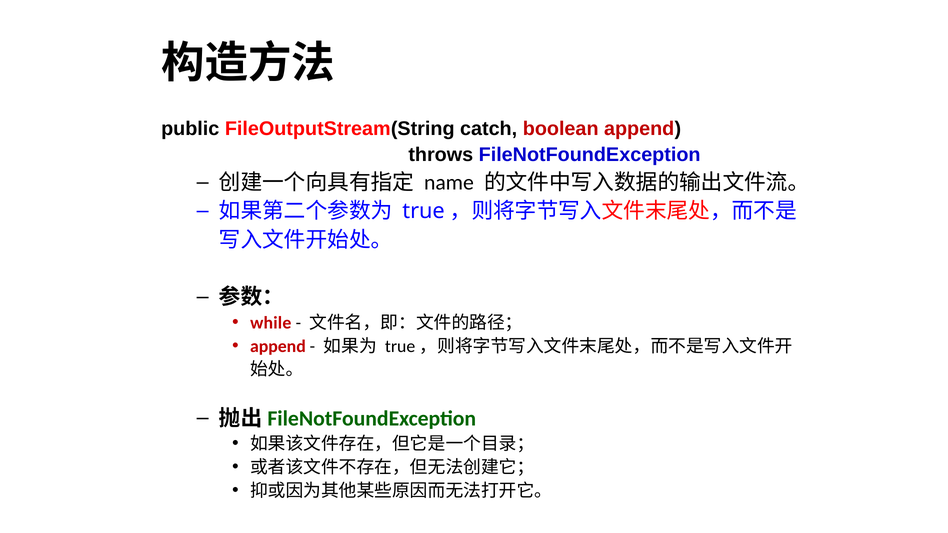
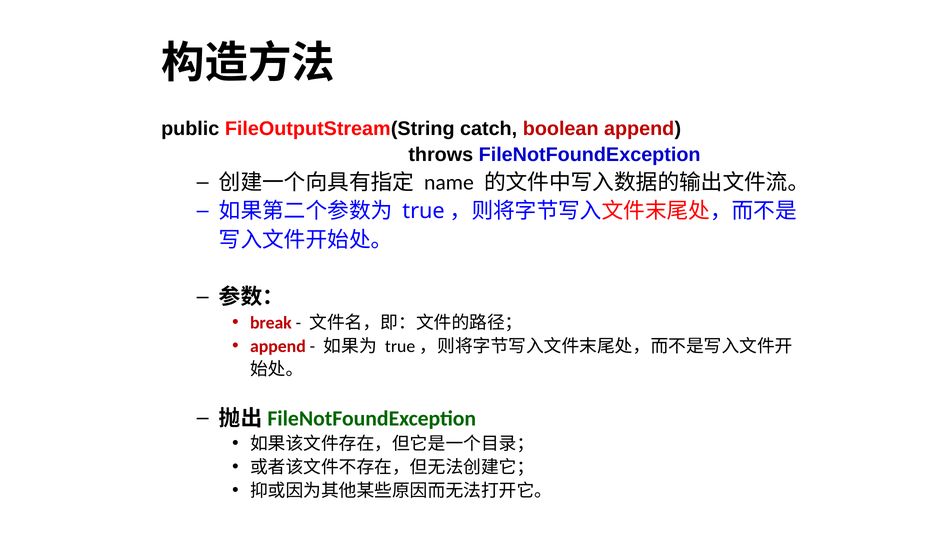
while: while -> break (271, 323)
